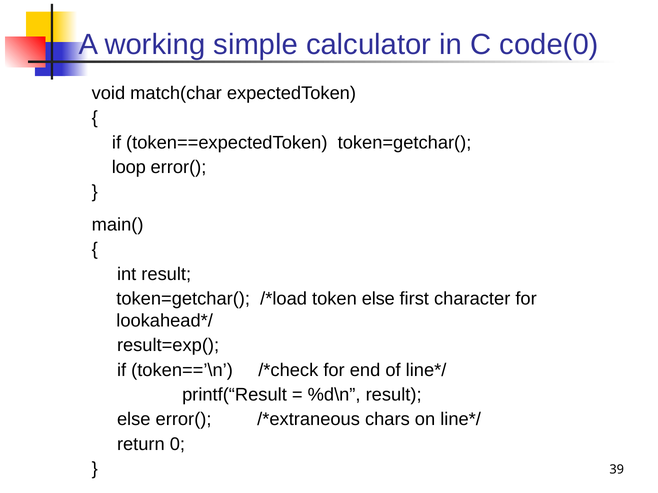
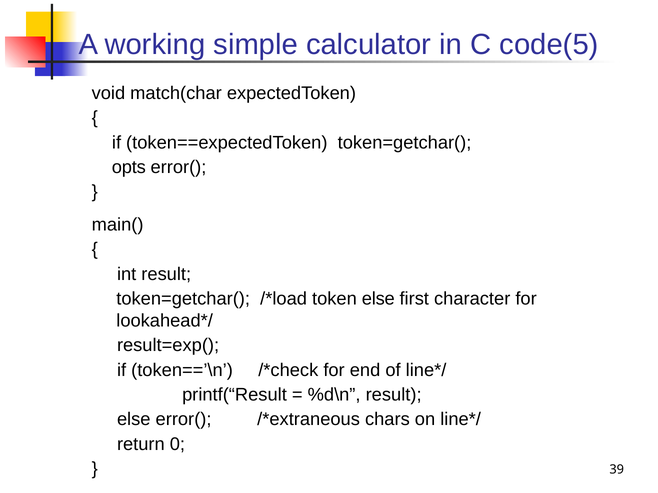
code(0: code(0 -> code(5 (549, 45)
loop: loop -> opts (129, 167)
